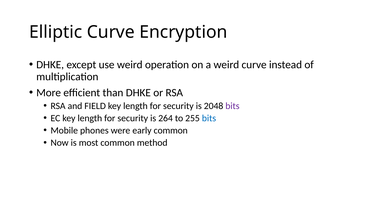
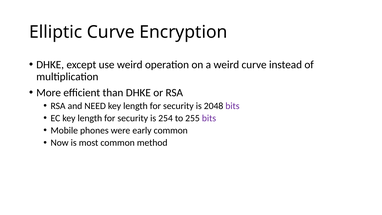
FIELD: FIELD -> NEED (95, 106)
264: 264 -> 254 (166, 118)
bits colour: blue -> purple (209, 118)
